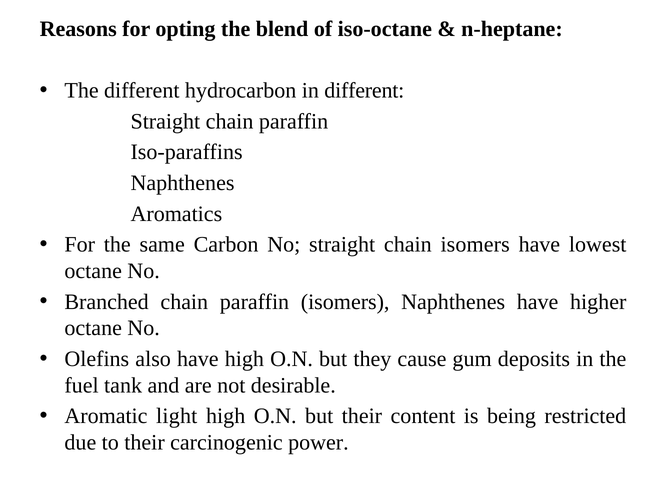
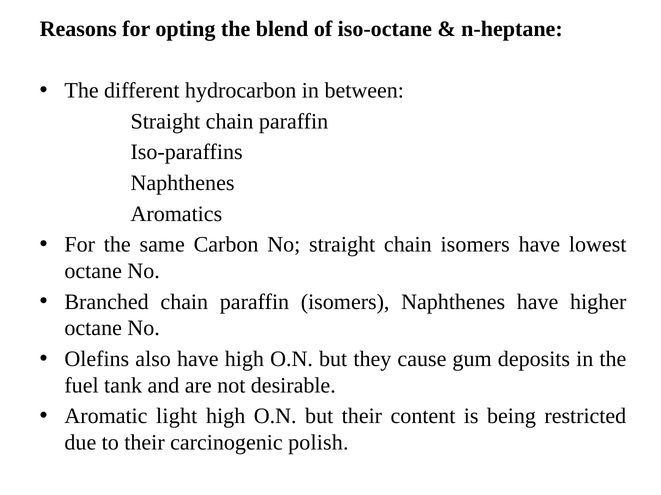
in different: different -> between (364, 91)
power: power -> polish (318, 443)
